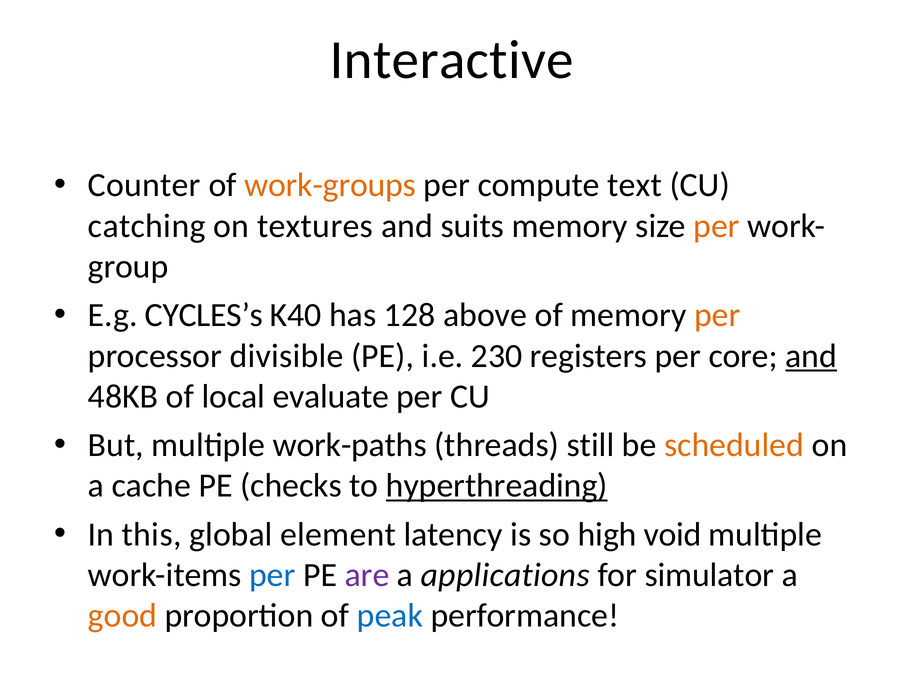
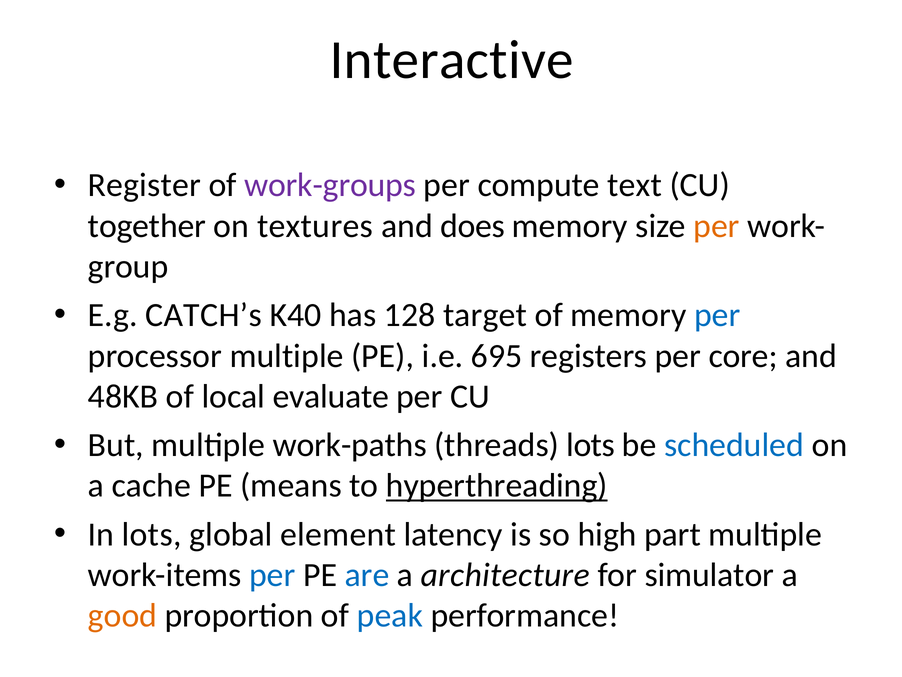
Counter: Counter -> Register (144, 185)
work-groups colour: orange -> purple (330, 185)
catching: catching -> together (147, 226)
suits: suits -> does (473, 226)
CYCLES’s: CYCLES’s -> CATCH’s (204, 315)
above: above -> target (485, 315)
per colour: orange -> blue (717, 315)
processor divisible: divisible -> multiple (287, 356)
230: 230 -> 695 (497, 356)
and underline: present -> none (811, 356)
threads still: still -> lots (591, 445)
scheduled colour: orange -> blue (734, 445)
checks: checks -> means (291, 485)
In this: this -> lots (152, 534)
void: void -> part (673, 534)
are colour: purple -> blue (367, 575)
applications: applications -> architecture (505, 575)
